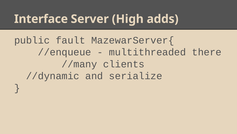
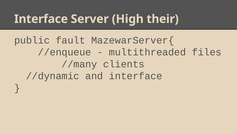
adds: adds -> their (163, 19)
there: there -> files (207, 52)
and serialize: serialize -> interface (136, 76)
